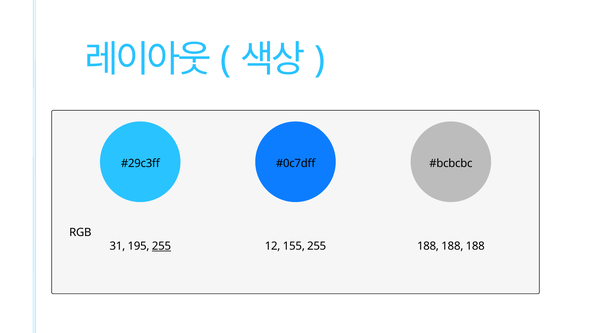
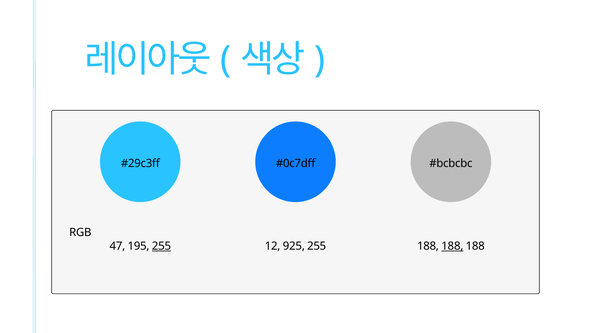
31: 31 -> 47 (117, 246)
155: 155 -> 925 (294, 246)
188 underline: none -> present (452, 246)
